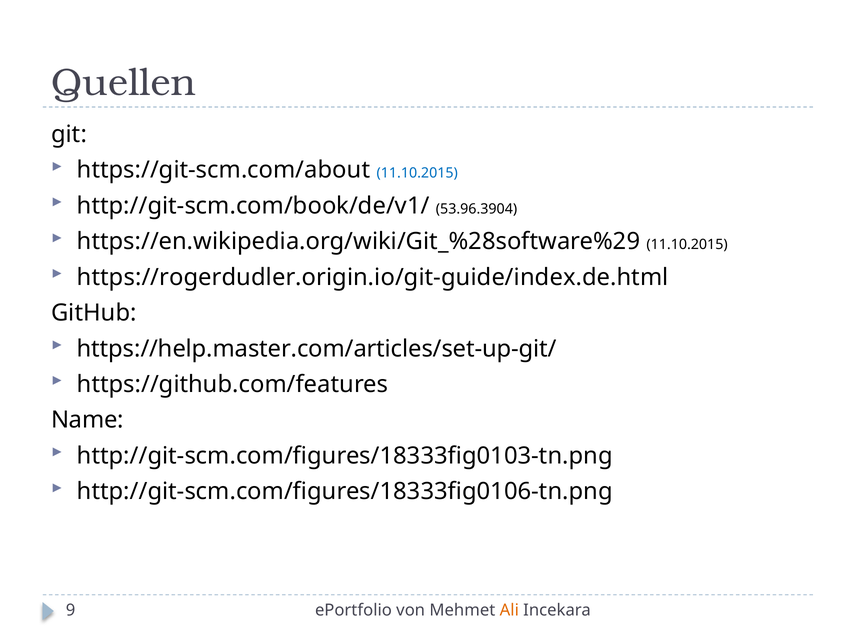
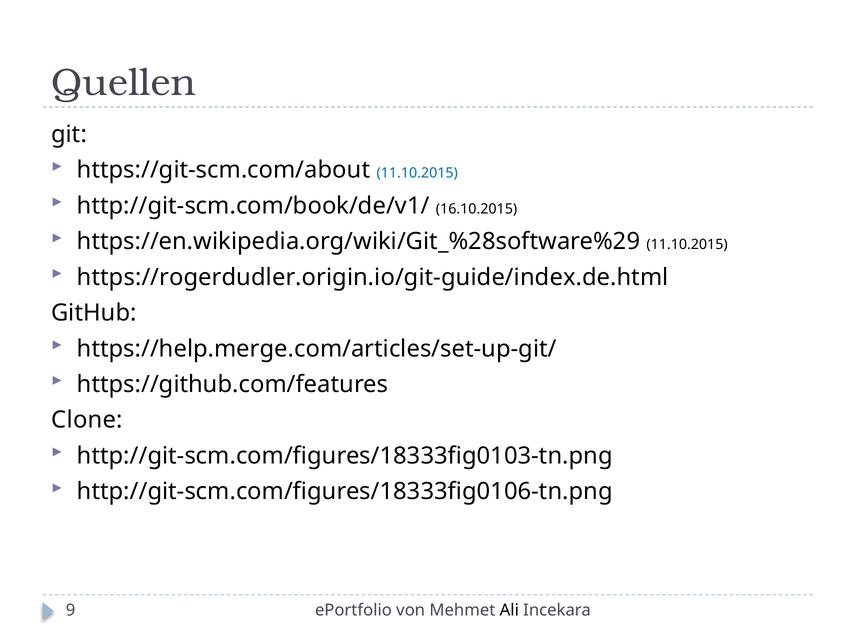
53.96.3904: 53.96.3904 -> 16.10.2015 (477, 209)
https://help.master.com/articles/set-up-git/: https://help.master.com/articles/set-up-git/ -> https://help.merge.com/articles/set-up-git/ (317, 349)
Name: Name -> Clone (87, 420)
Ali colour: orange -> black (509, 610)
